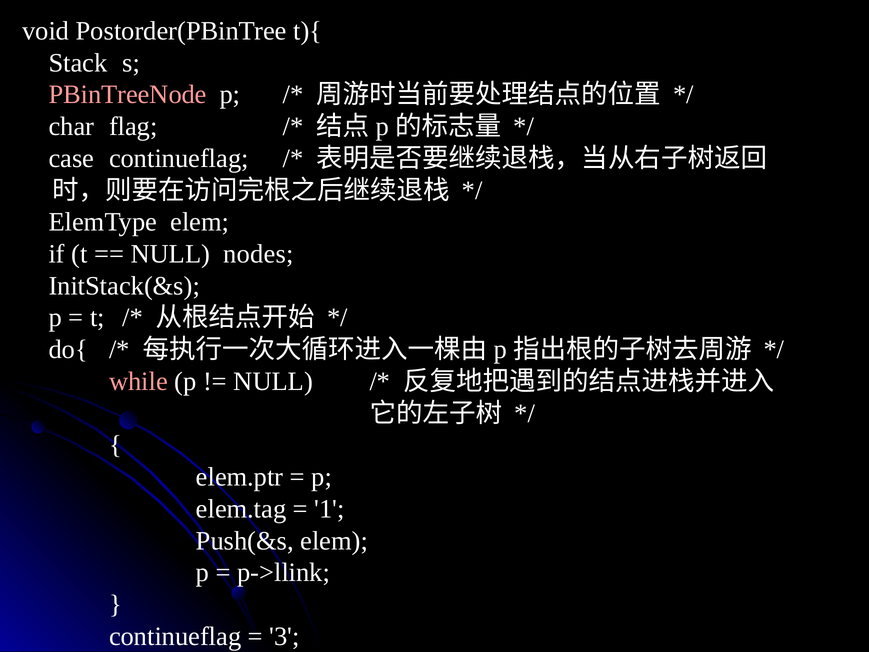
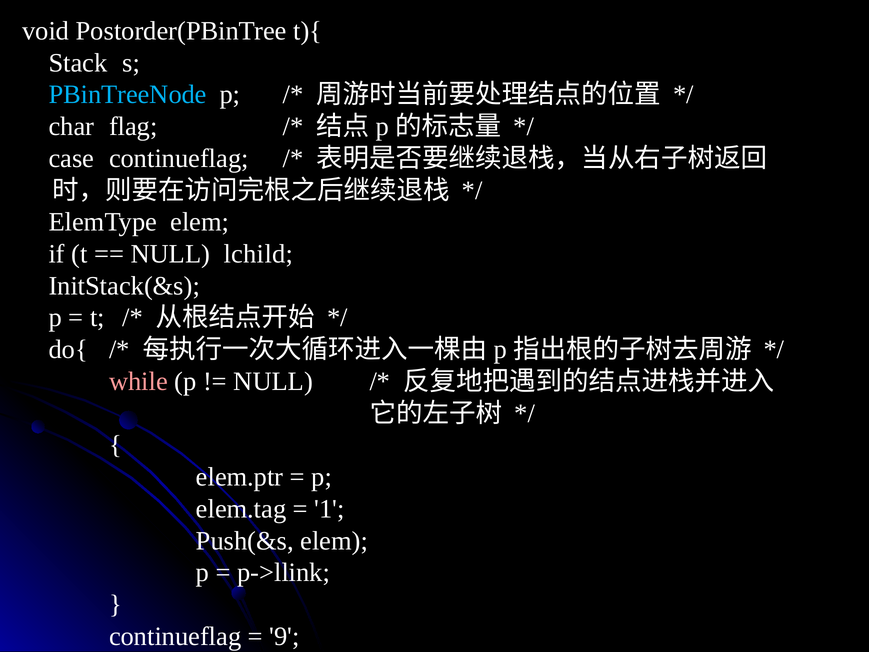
PBinTreeNode colour: pink -> light blue (128, 95)
nodes: nodes -> lchild (258, 254)
3: 3 -> 9 (284, 636)
